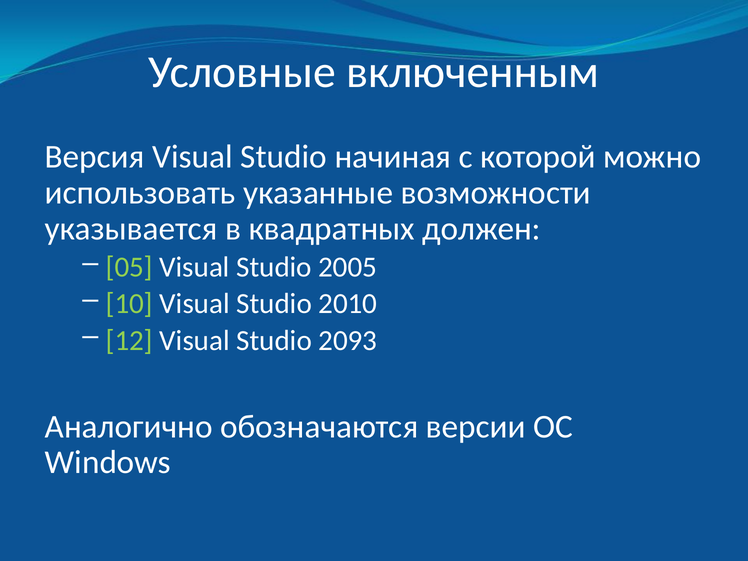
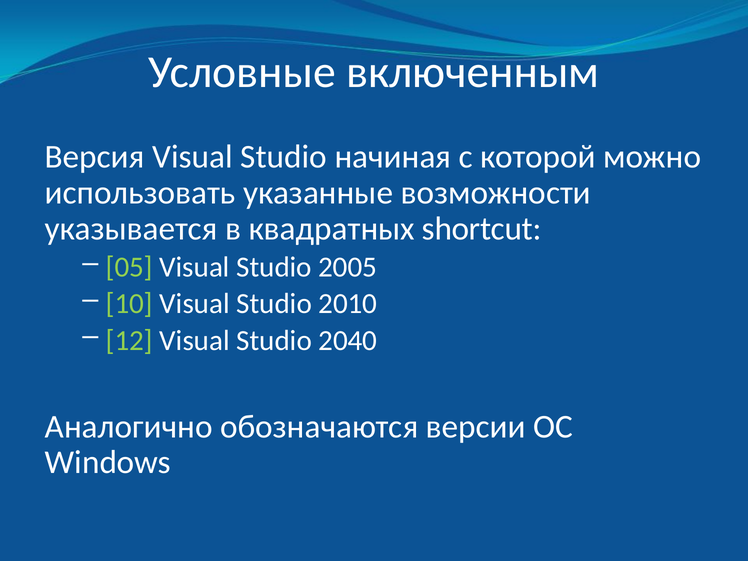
должен: должен -> shortcut (482, 229)
2093: 2093 -> 2040 (348, 340)
